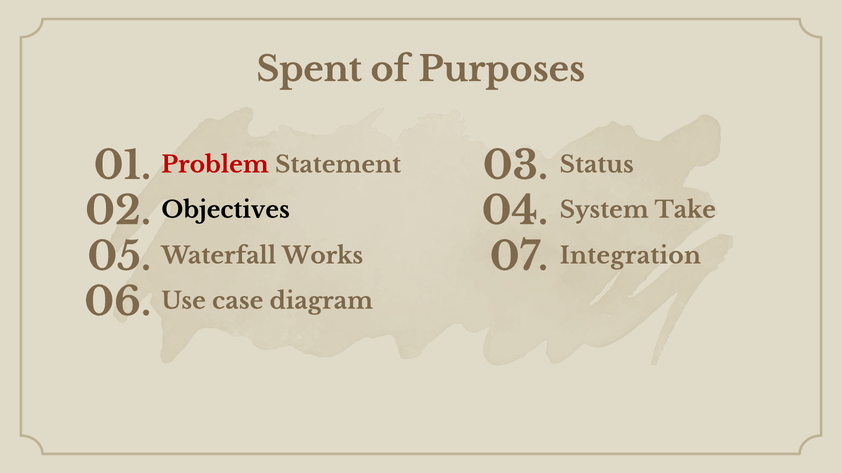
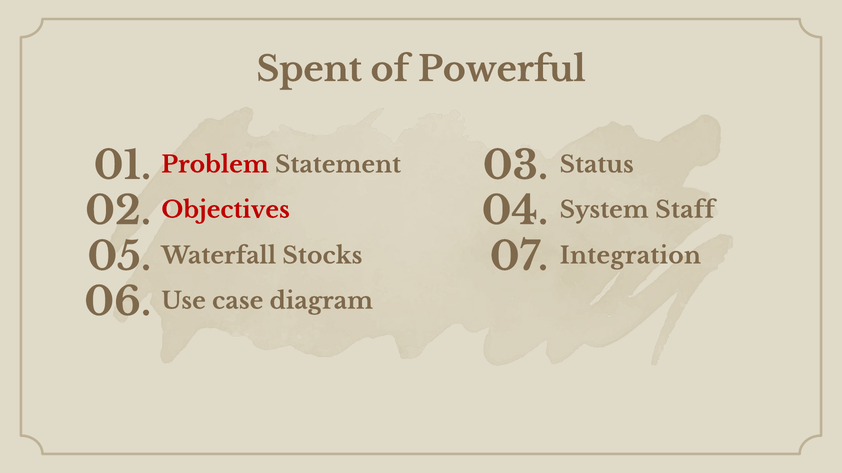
Purposes: Purposes -> Powerful (502, 70)
Objectives colour: black -> red (226, 210)
Take: Take -> Staff (685, 210)
Works: Works -> Stocks (322, 256)
